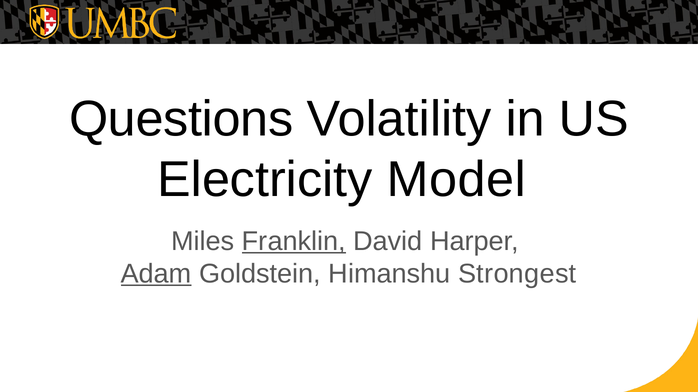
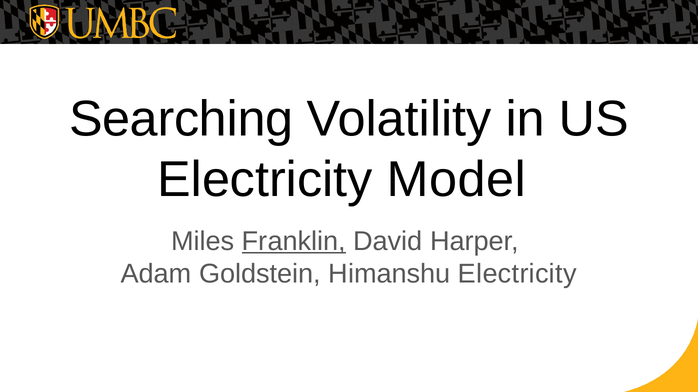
Questions: Questions -> Searching (181, 119)
Adam underline: present -> none (156, 274)
Himanshu Strongest: Strongest -> Electricity (517, 274)
